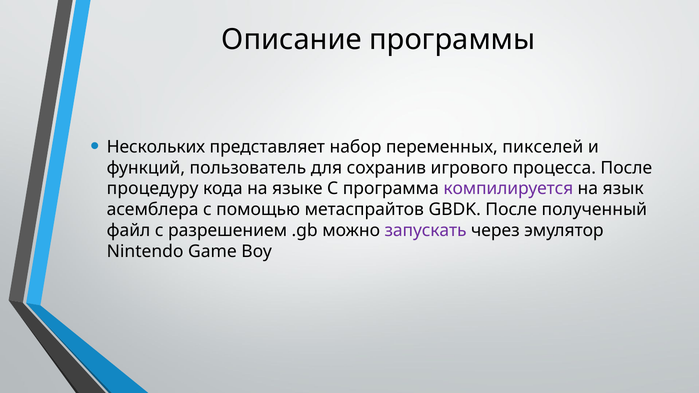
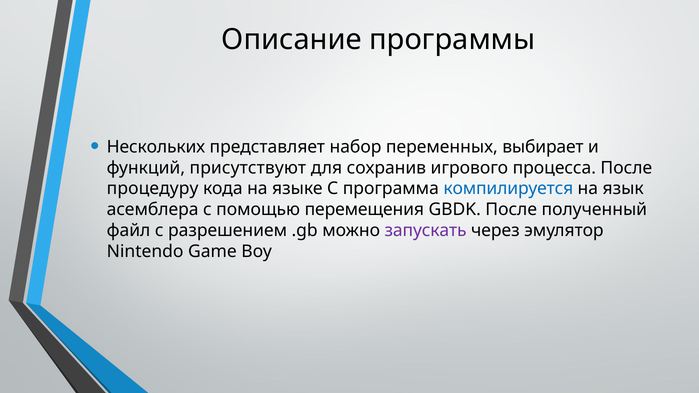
пикселей: пикселей -> выбирает (543, 147)
пользователь: пользователь -> присутствуют (248, 168)
компилируется colour: purple -> blue (508, 189)
метаспрайтов: метаспрайтов -> перемещения (364, 210)
